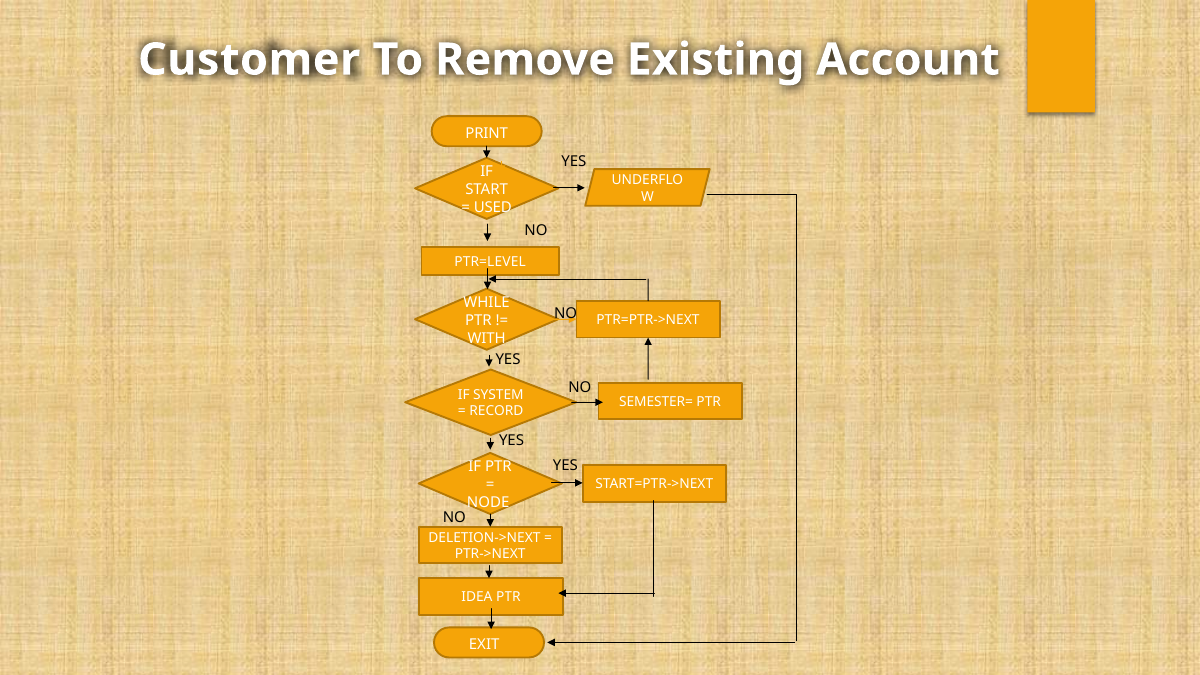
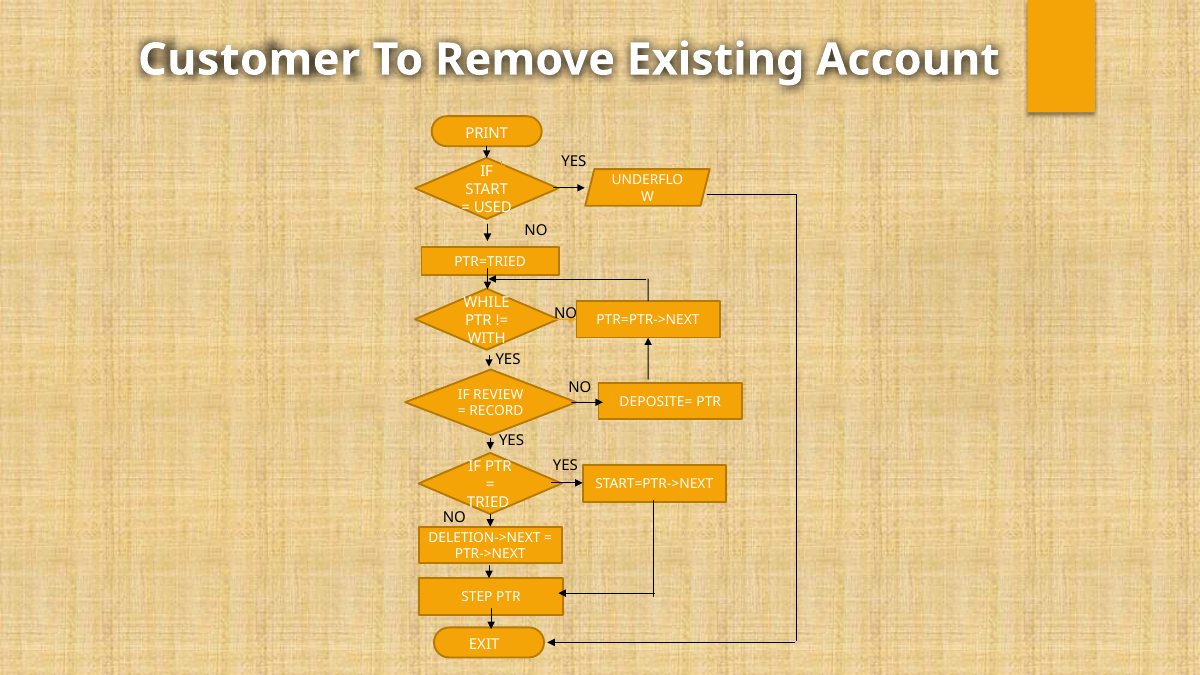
PTR=LEVEL: PTR=LEVEL -> PTR=TRIED (490, 262)
SYSTEM: SYSTEM -> REVIEW (498, 395)
SEMESTER=: SEMESTER= -> DEPOSITE= (656, 402)
NODE: NODE -> TRIED (488, 502)
IDEA: IDEA -> STEP (477, 597)
